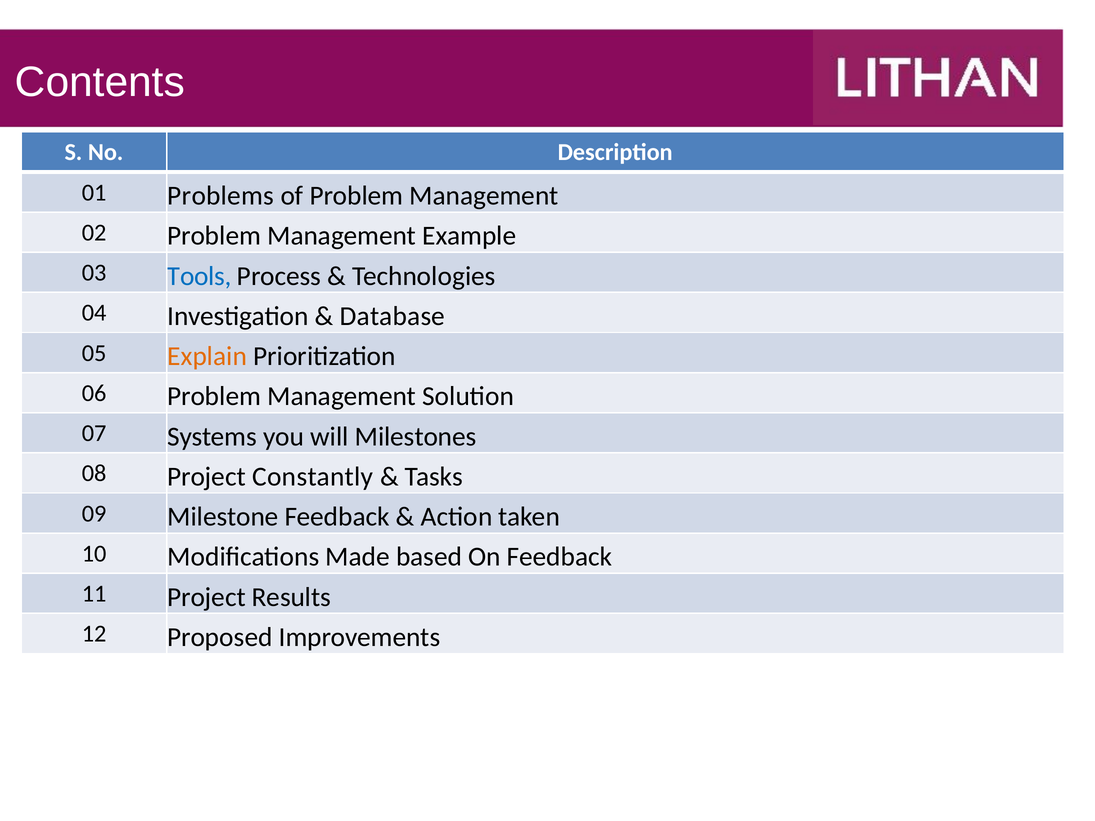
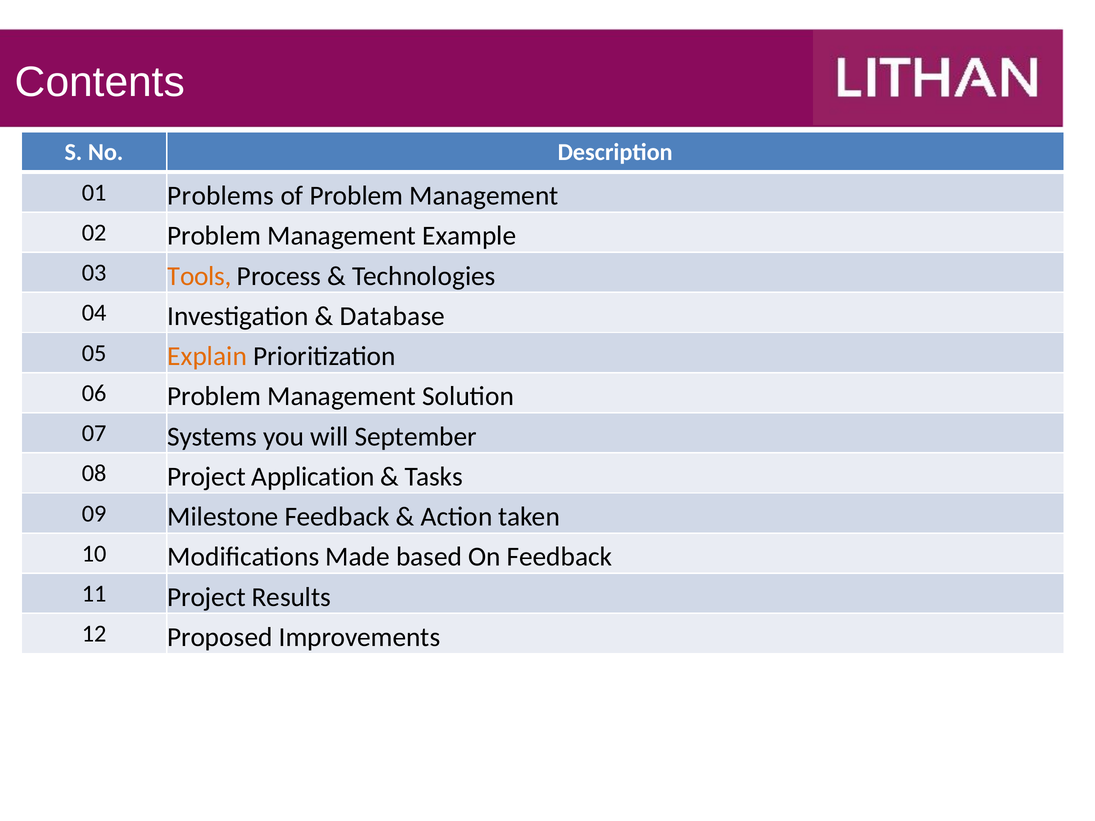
Tools colour: blue -> orange (199, 276)
Milestones: Milestones -> September (416, 437)
Constantly: Constantly -> Application (313, 477)
